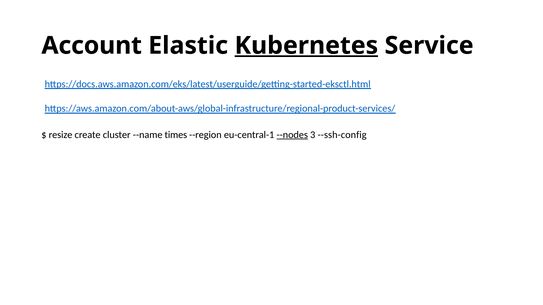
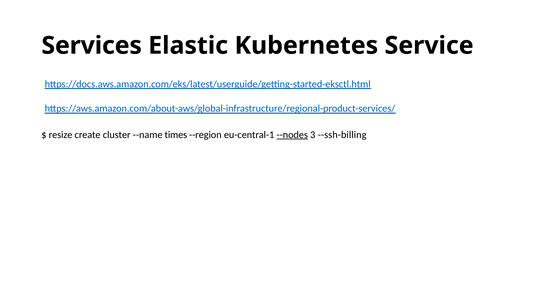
Account: Account -> Services (92, 46)
Kubernetes underline: present -> none (306, 46)
--ssh-config: --ssh-config -> --ssh-billing (342, 135)
